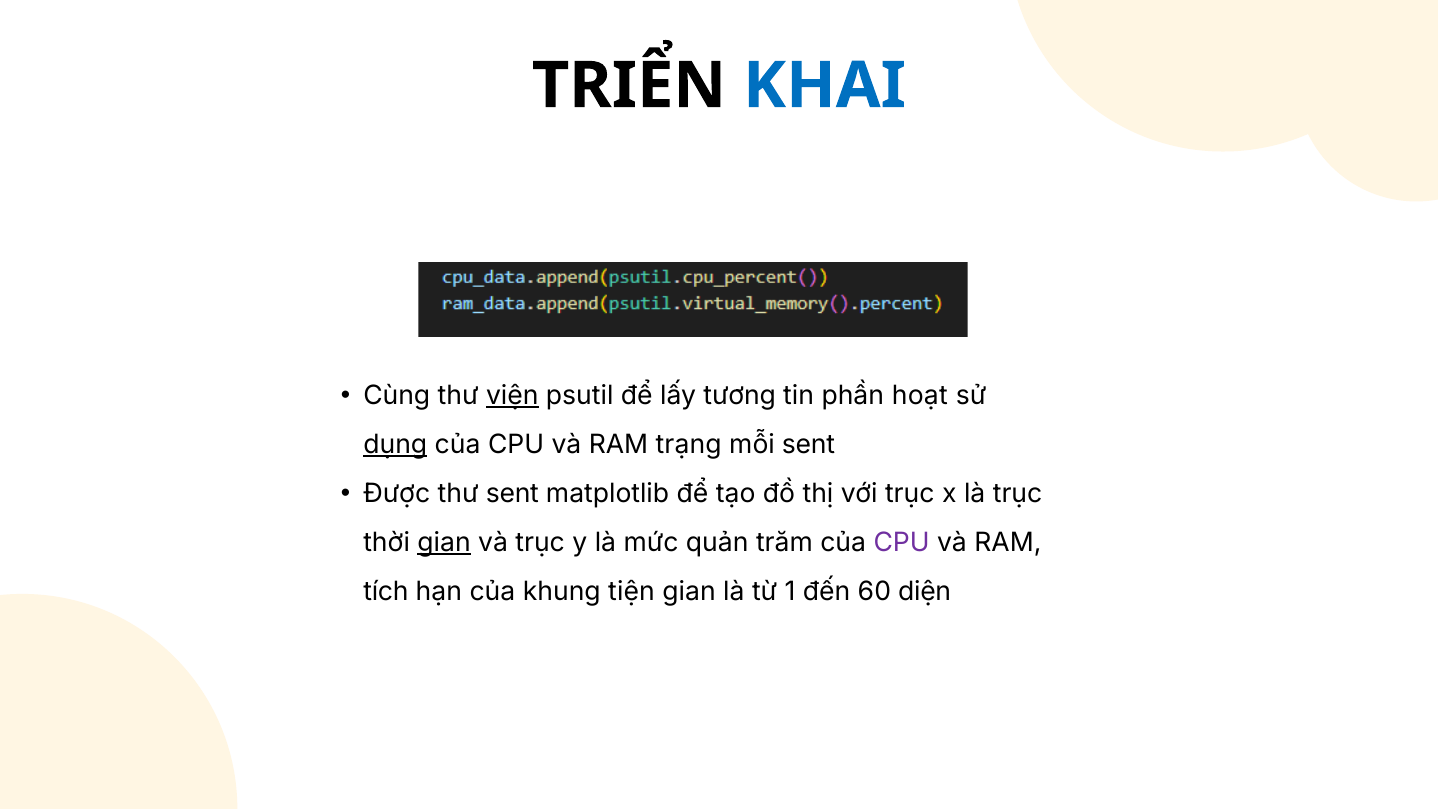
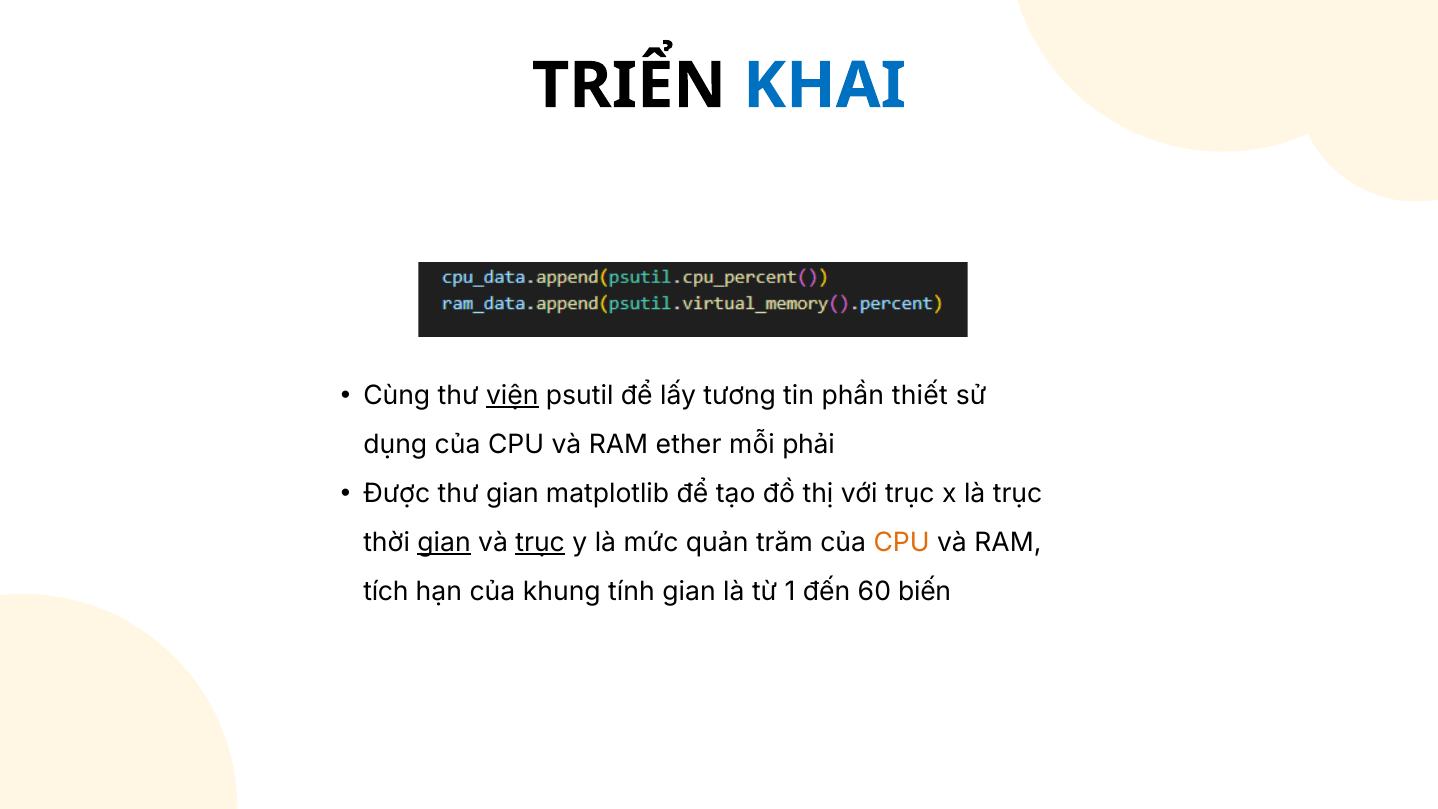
hoạt: hoạt -> thiết (920, 396)
dụng underline: present -> none (395, 445)
trạng: trạng -> ether (689, 445)
mỗi sent: sent -> phải (808, 445)
thư sent: sent -> gian (512, 494)
trục underline: none -> present (540, 543)
CPU colour: purple -> orange (902, 543)
tiện: tiện -> tính (632, 591)
diện: diện -> biến (925, 591)
